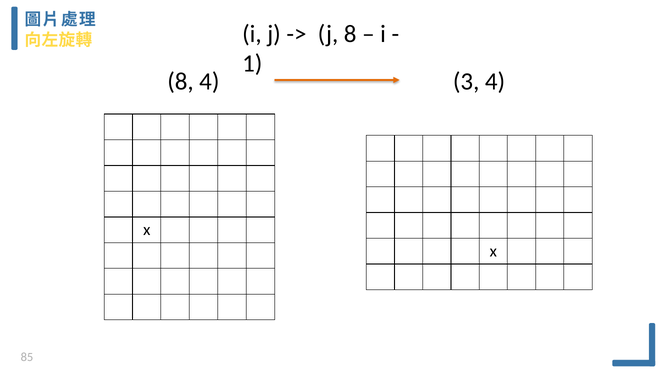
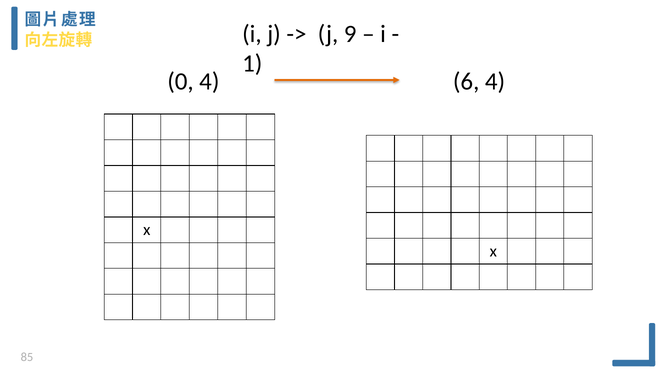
j 8: 8 -> 9 (350, 34)
8: 8 -> 0 (180, 82)
3: 3 -> 6 (466, 82)
